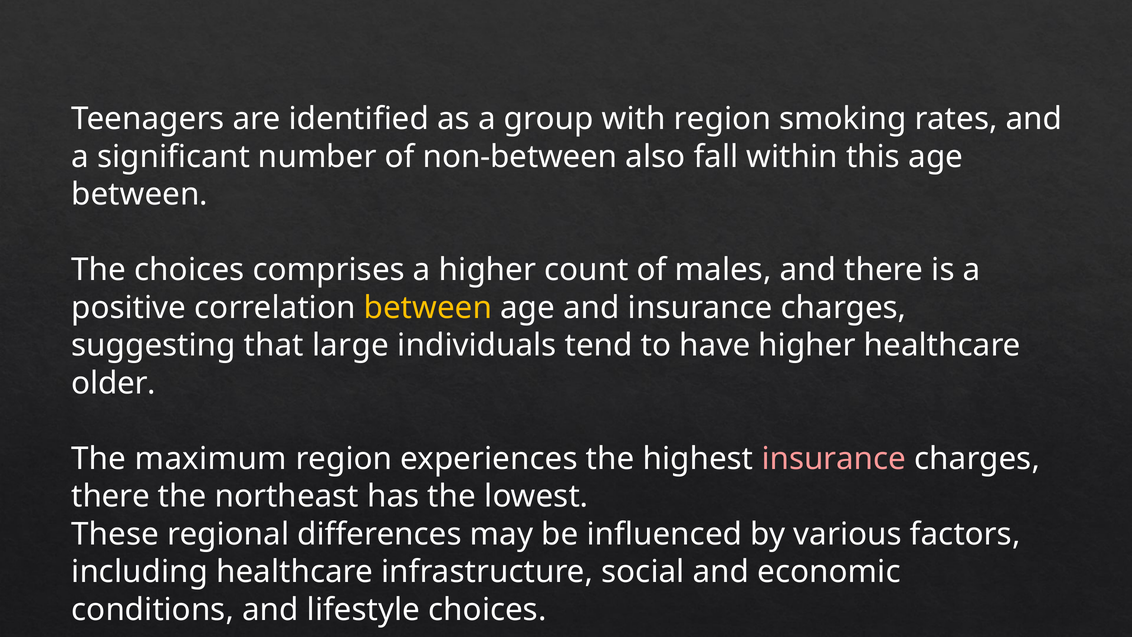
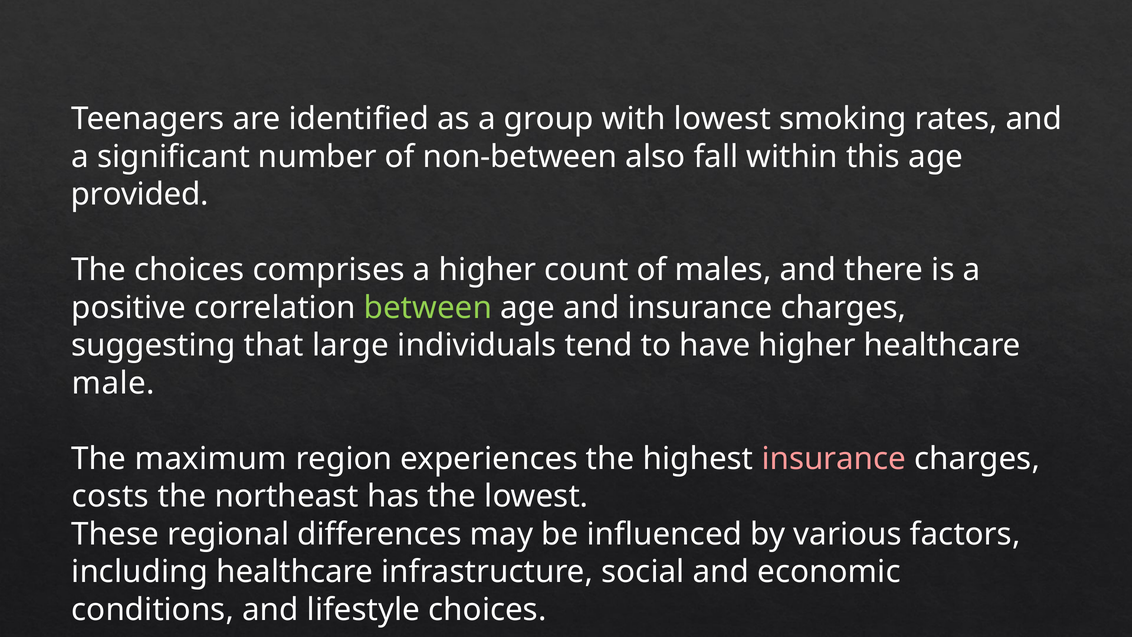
with region: region -> lowest (722, 119)
between: between -> provided (140, 194)
between colour: yellow -> light green (428, 308)
older: older -> male (113, 383)
there: there -> costs (110, 496)
